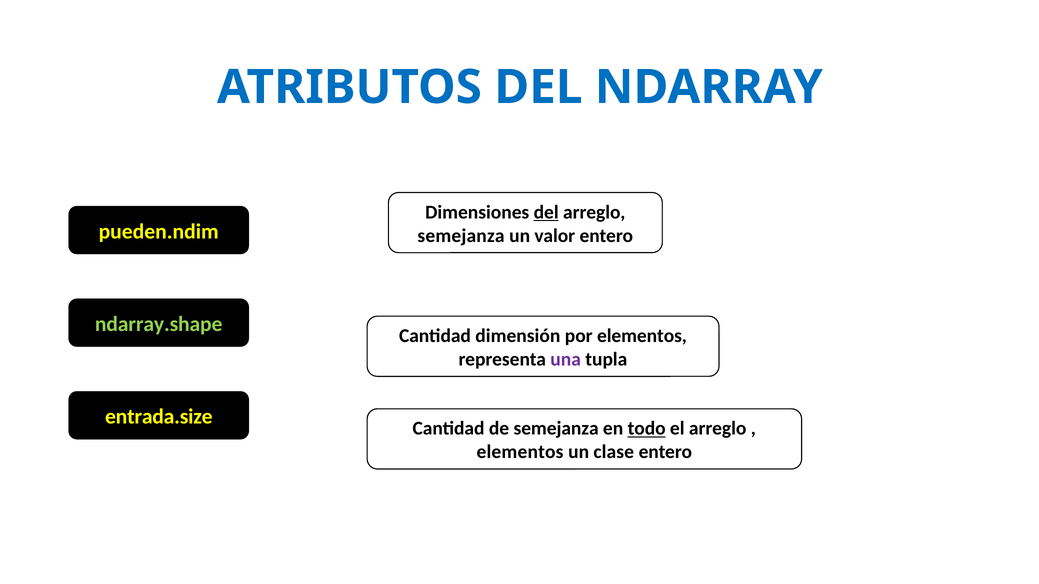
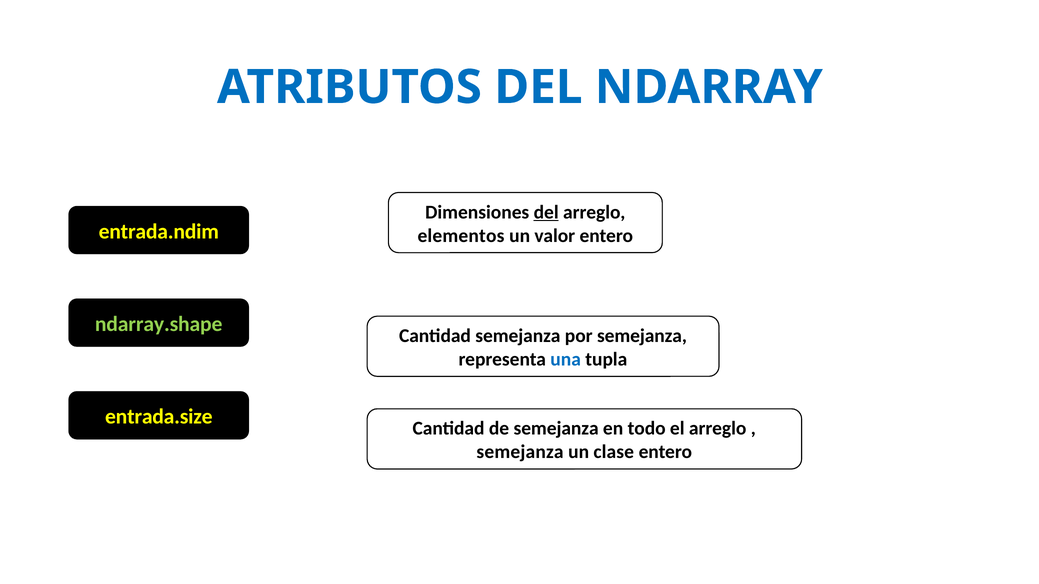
pueden.ndim: pueden.ndim -> entrada.ndim (159, 232)
semejanza: semejanza -> elementos (461, 236)
Cantidad dimensión: dimensión -> semejanza (518, 336)
por elementos: elementos -> semejanza (642, 336)
una colour: purple -> blue (566, 360)
todo underline: present -> none (647, 429)
elementos: elementos -> semejanza (520, 452)
